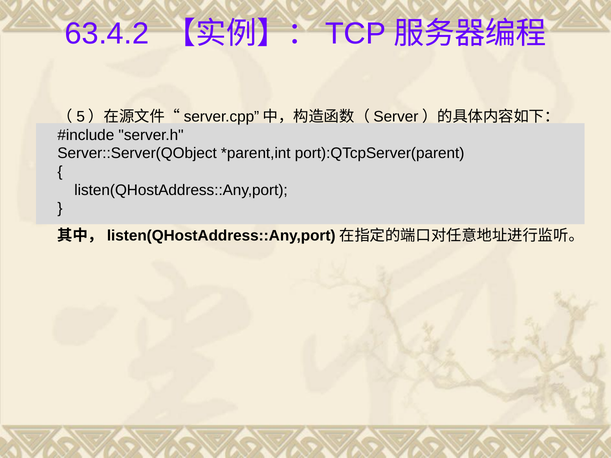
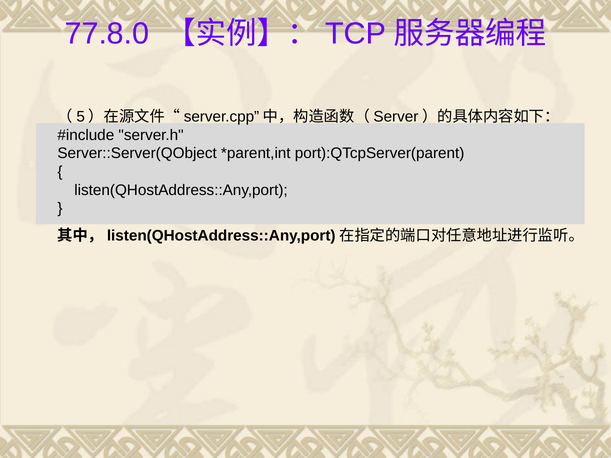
63.4.2: 63.4.2 -> 77.8.0 (107, 34)
